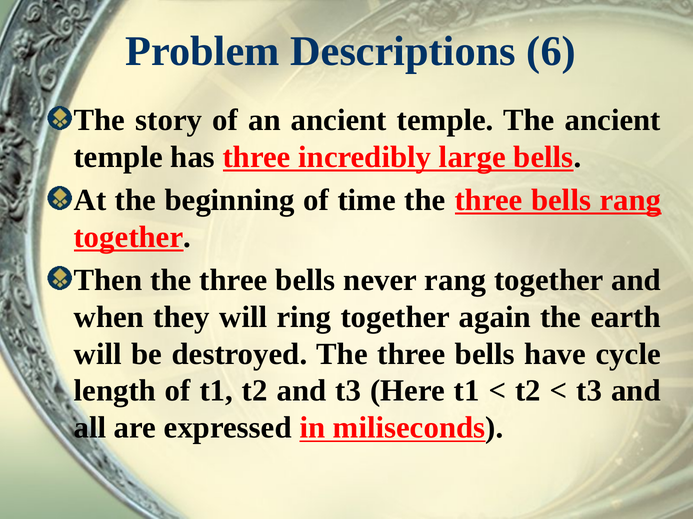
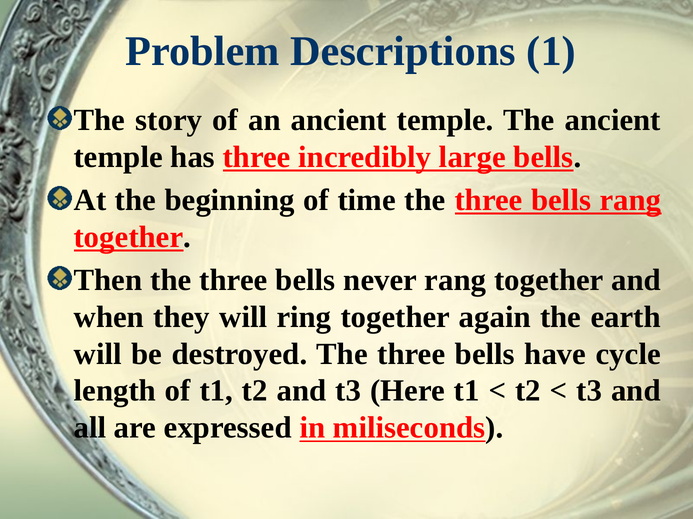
6: 6 -> 1 (551, 51)
